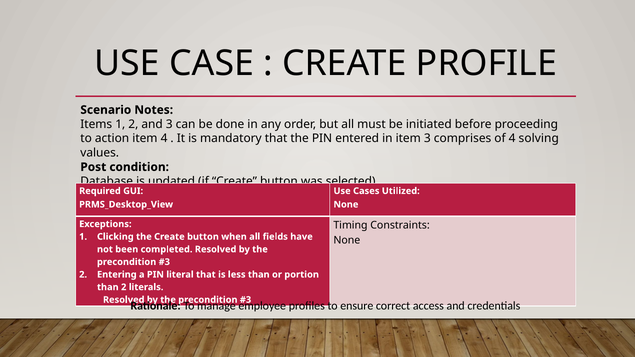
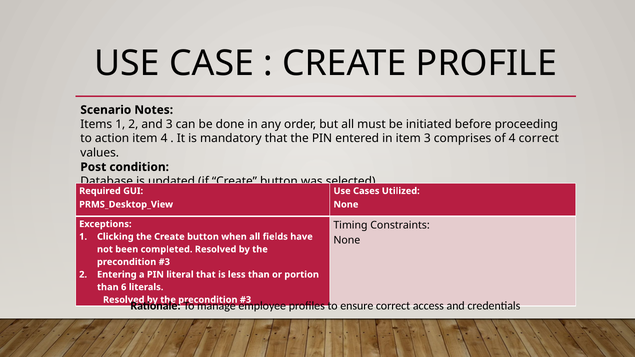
4 solving: solving -> correct (539, 139)
than 2: 2 -> 6 (124, 287)
